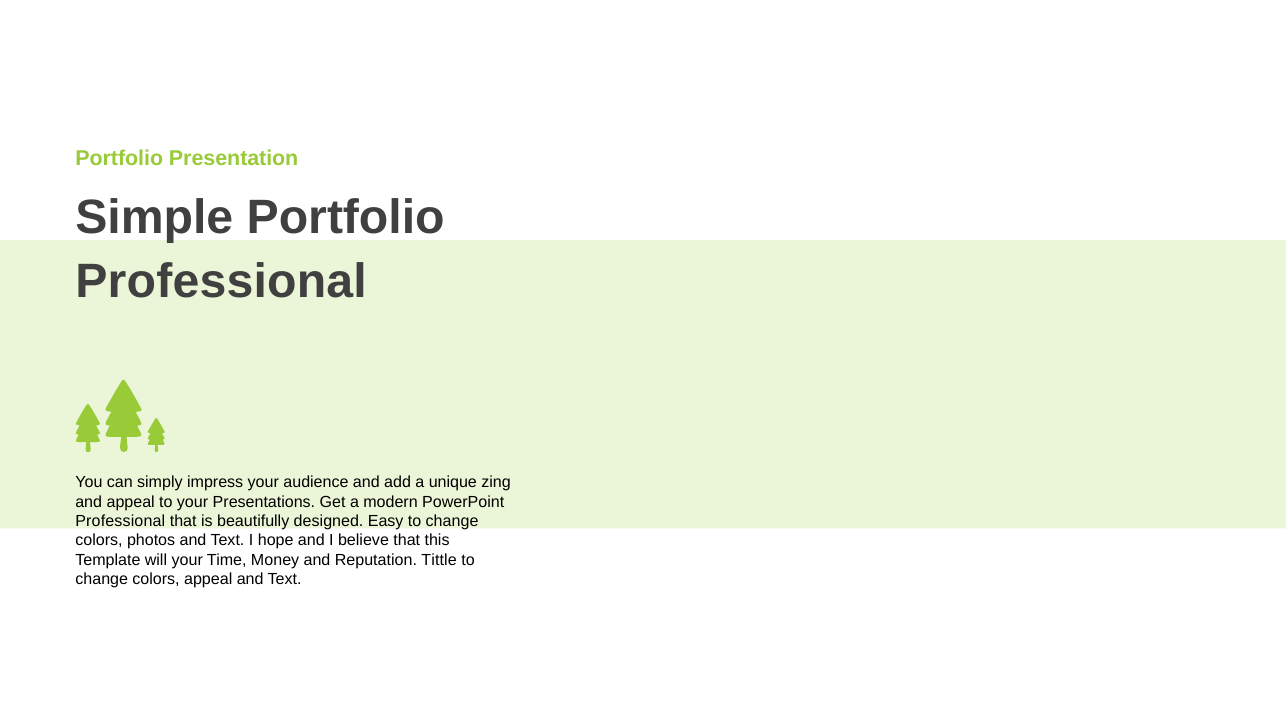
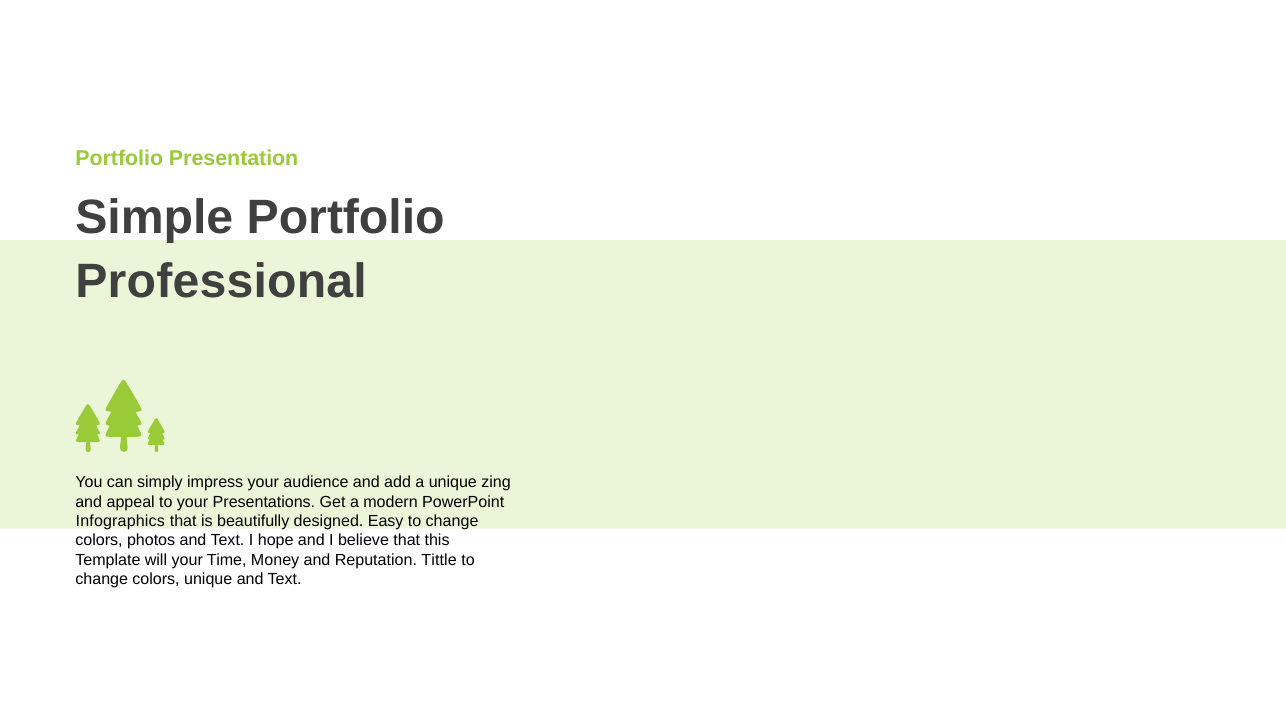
Professional: Professional -> Infographics (120, 522)
colors appeal: appeal -> unique (208, 579)
